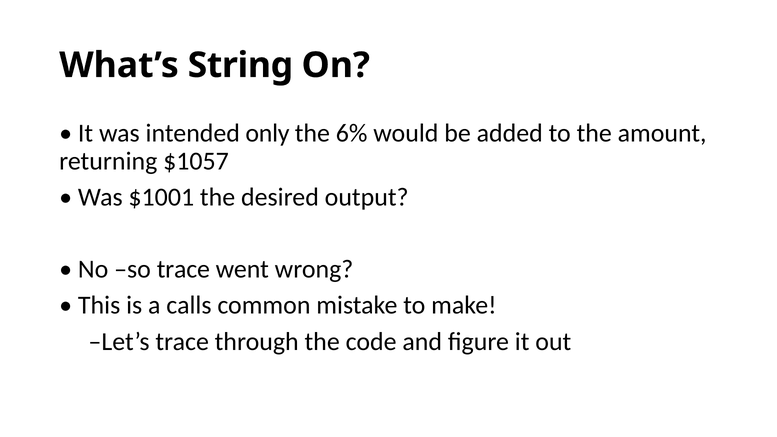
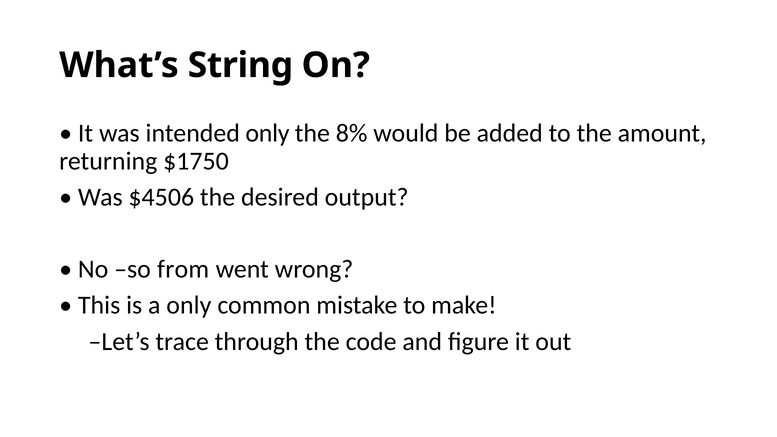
6%: 6% -> 8% (352, 133)
$1057: $1057 -> $1750 (196, 161)
$1001: $1001 -> $4506 (161, 197)
so trace: trace -> from (183, 269)
a calls: calls -> only (189, 305)
